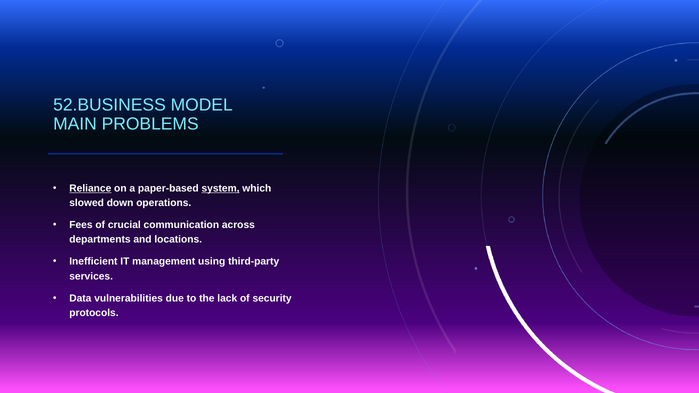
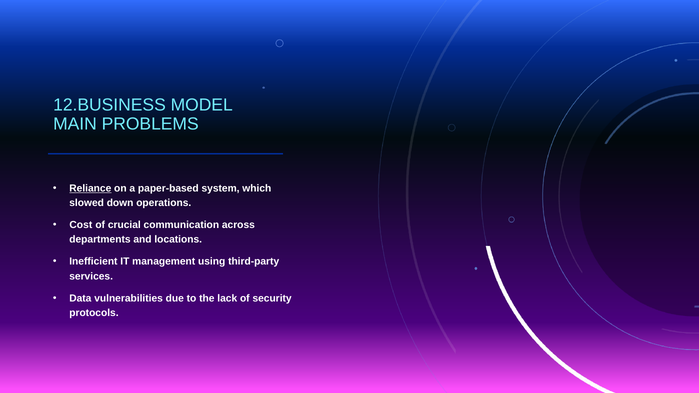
52.BUSINESS: 52.BUSINESS -> 12.BUSINESS (109, 105)
system underline: present -> none (221, 188)
Fees: Fees -> Cost (81, 225)
